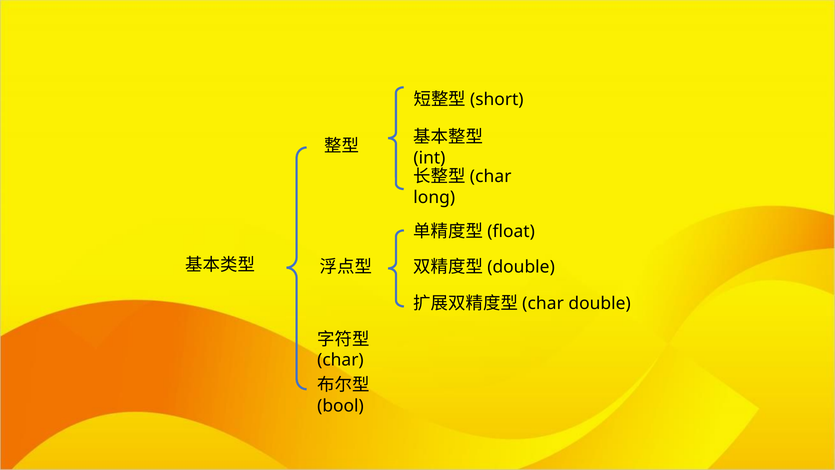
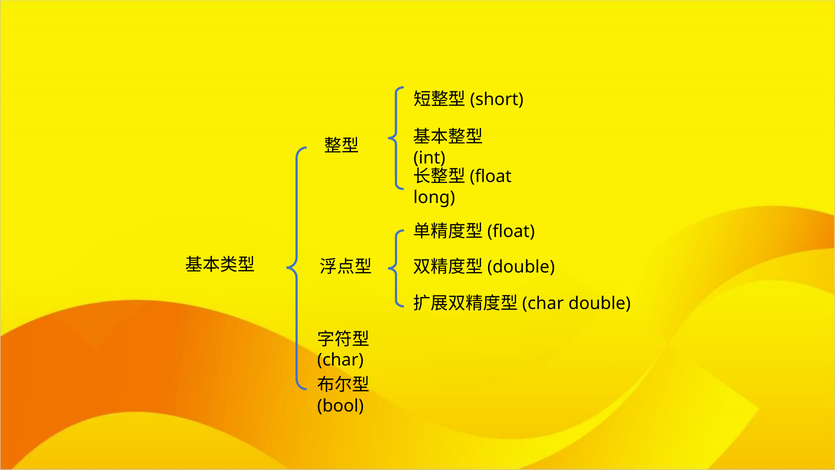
char: char -> float (491, 176)
